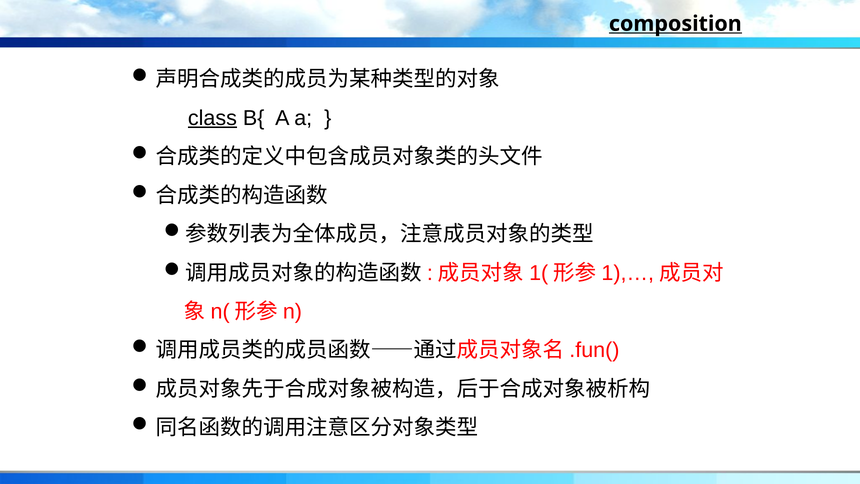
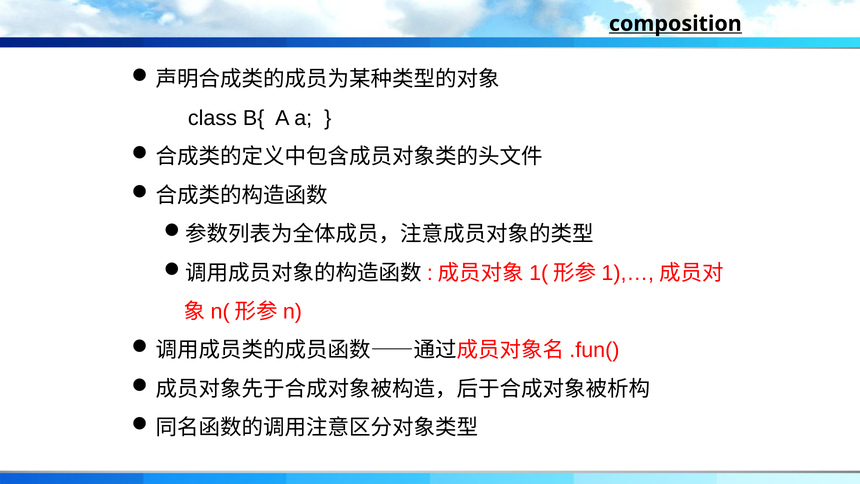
class underline: present -> none (212, 118)
